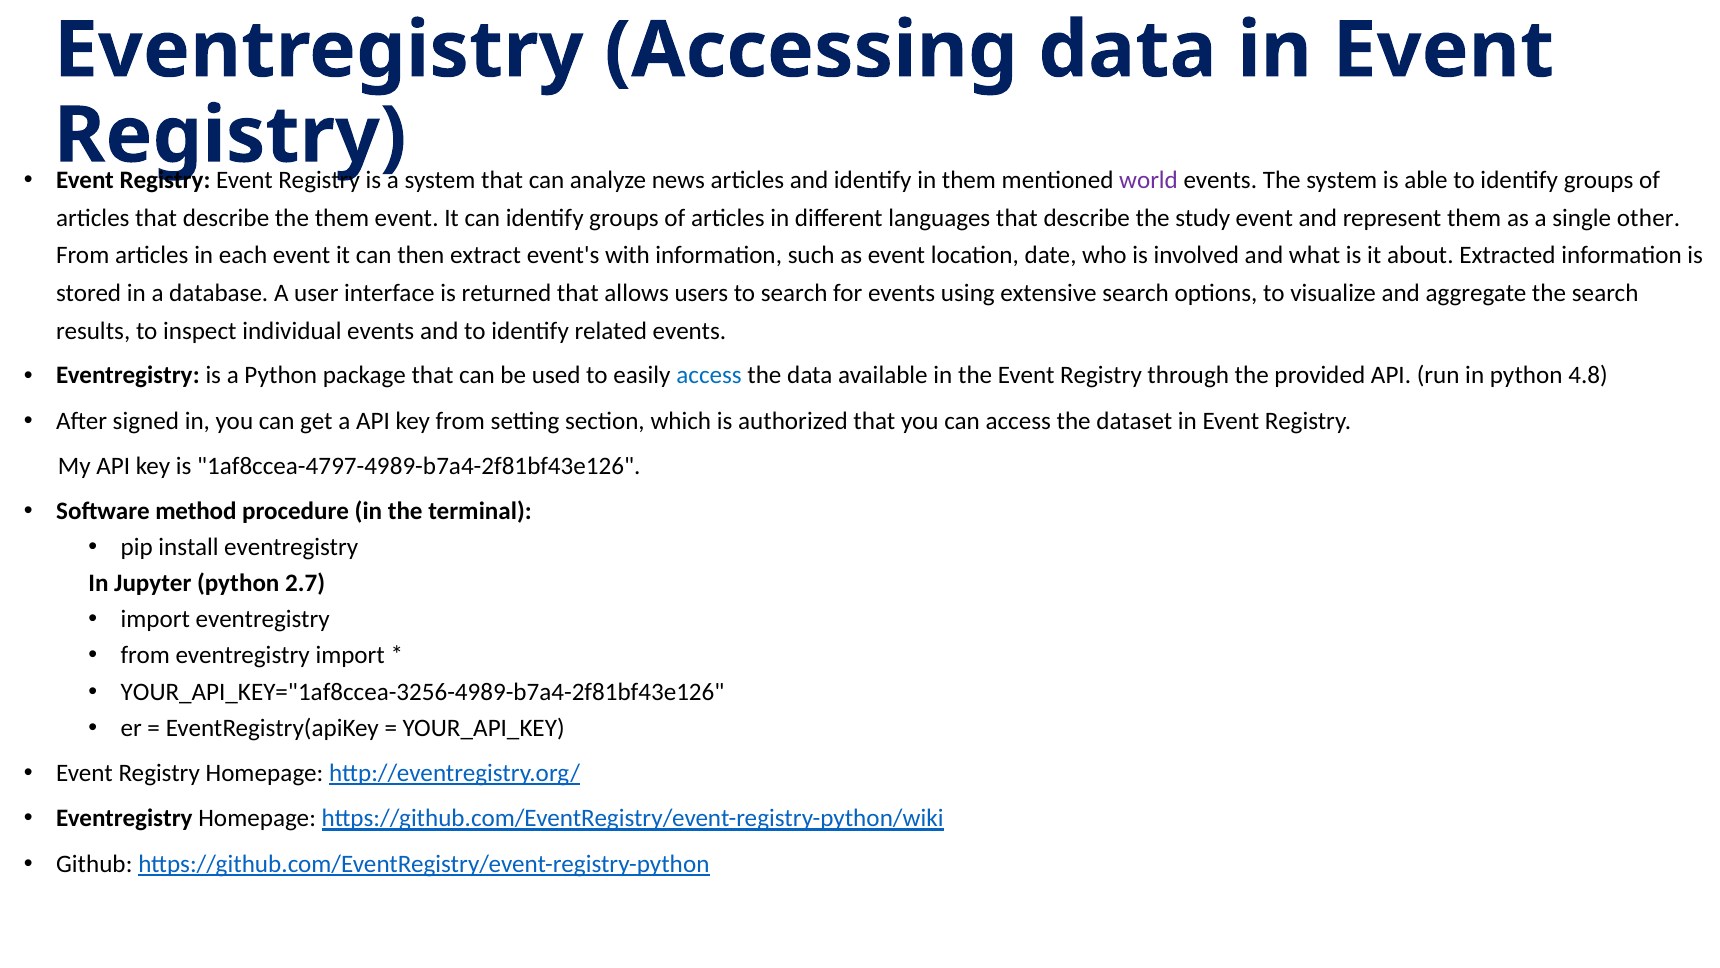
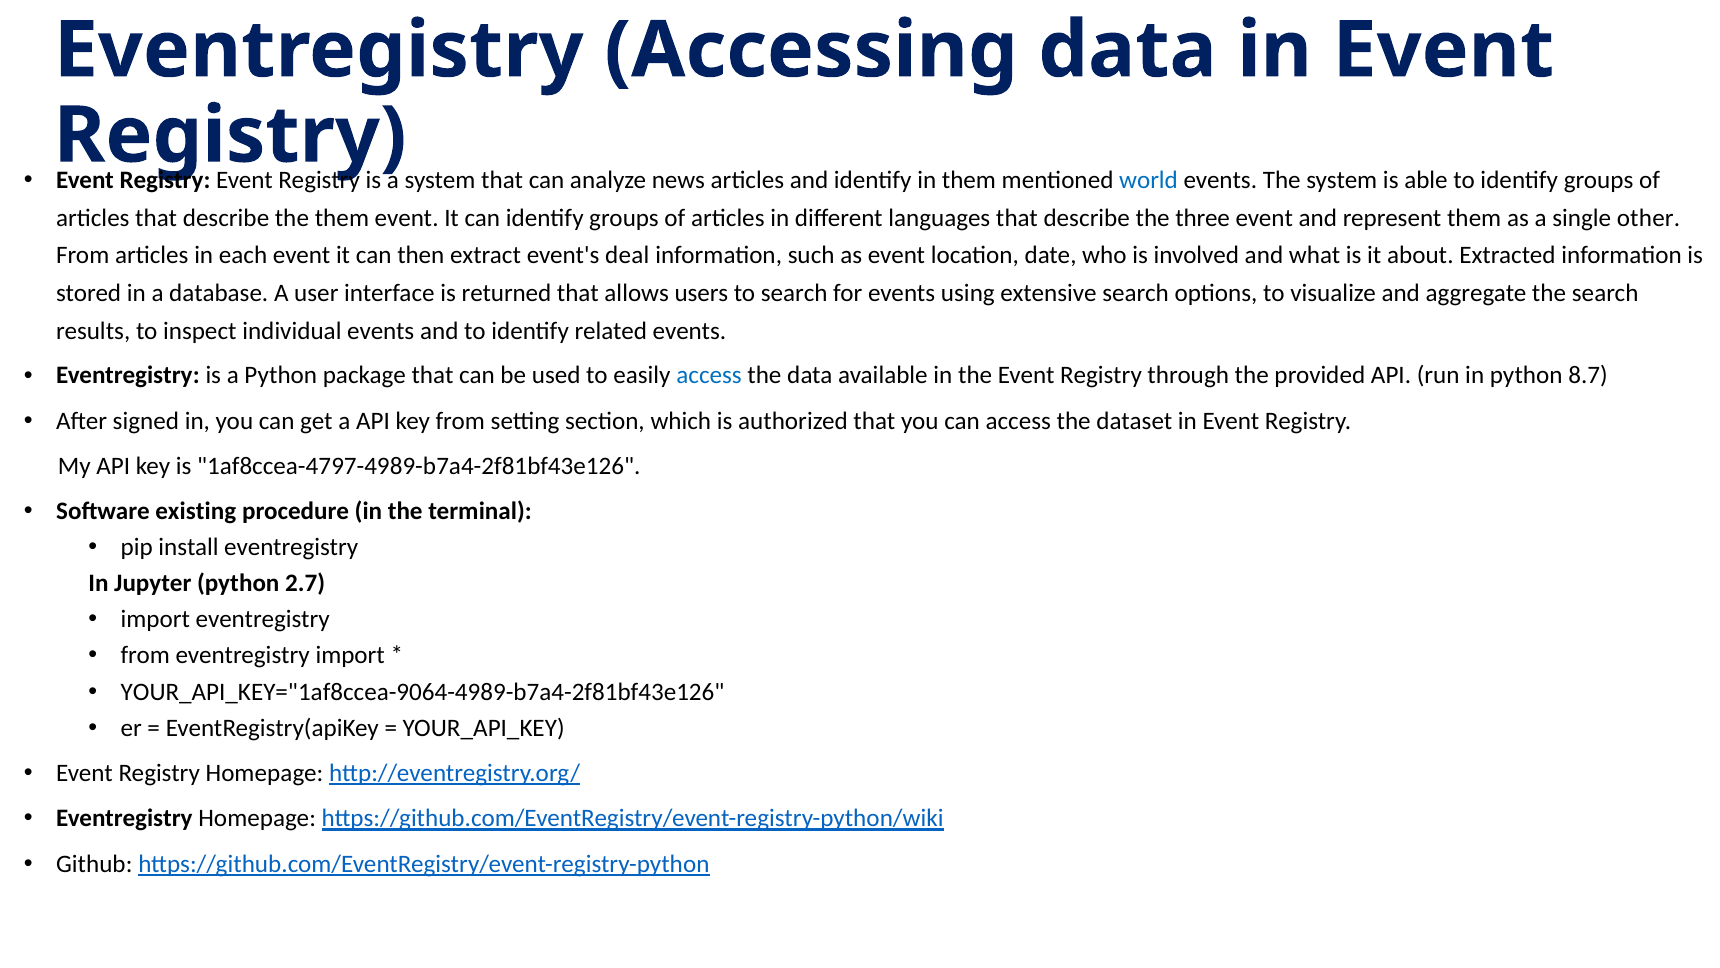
world colour: purple -> blue (1149, 180)
study: study -> three (1203, 218)
with: with -> deal (627, 255)
4.8: 4.8 -> 8.7 (1588, 376)
method: method -> existing (196, 511)
YOUR_API_KEY="1af8ccea-3256-4989-b7a4-2f81bf43e126: YOUR_API_KEY="1af8ccea-3256-4989-b7a4-2f81bf43e126 -> YOUR_API_KEY="1af8ccea-9064-4989-b7a4-2f81bf43e126 (423, 691)
